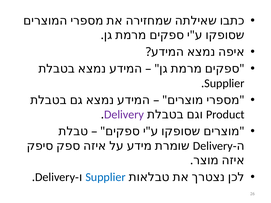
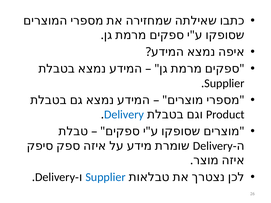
Delivery colour: purple -> blue (124, 115)
